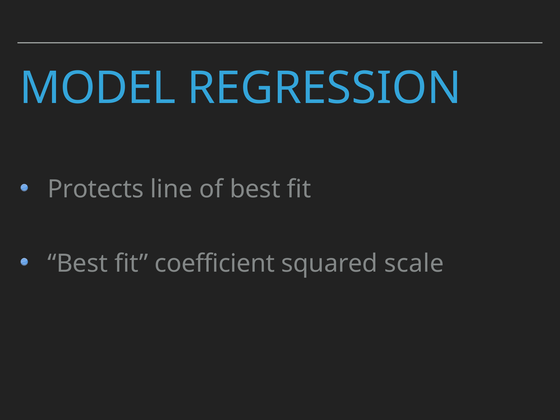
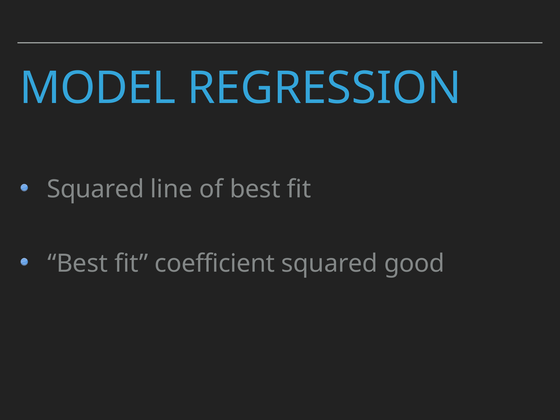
Protects: Protects -> Squared (96, 189)
scale: scale -> good (414, 263)
